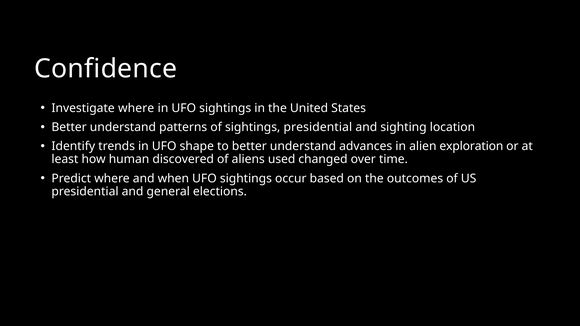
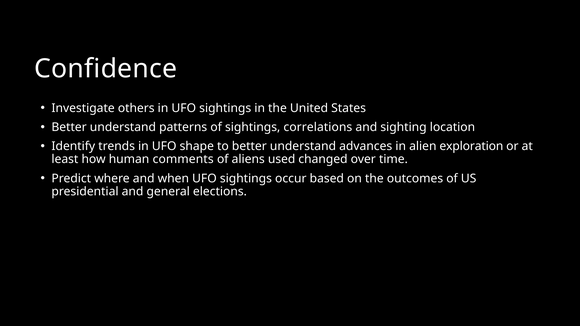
Investigate where: where -> others (136, 108)
sightings presidential: presidential -> correlations (318, 127)
discovered: discovered -> comments (183, 159)
